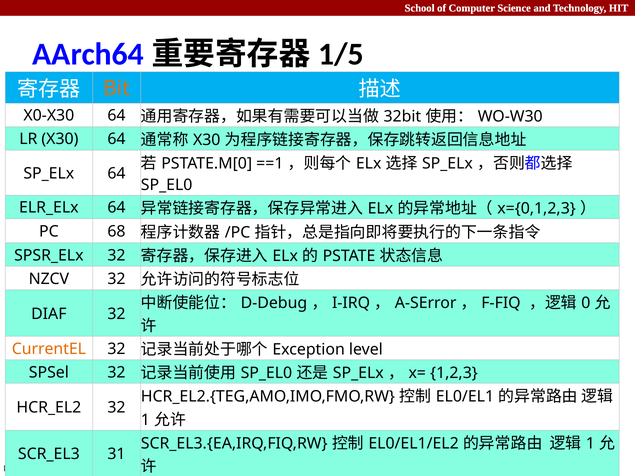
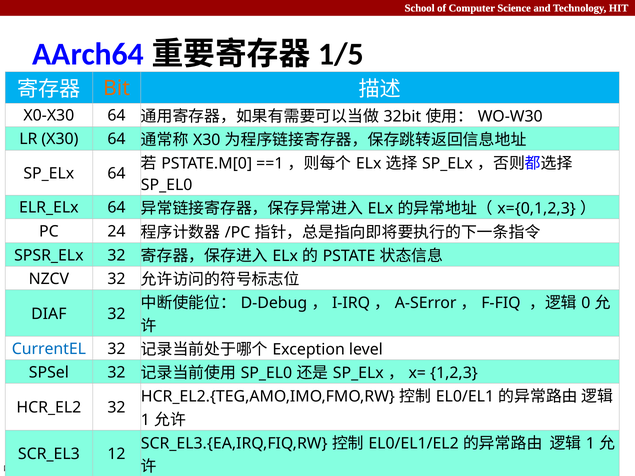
68: 68 -> 24 (116, 232)
CurrentEL colour: orange -> blue (49, 349)
31: 31 -> 12 (116, 454)
